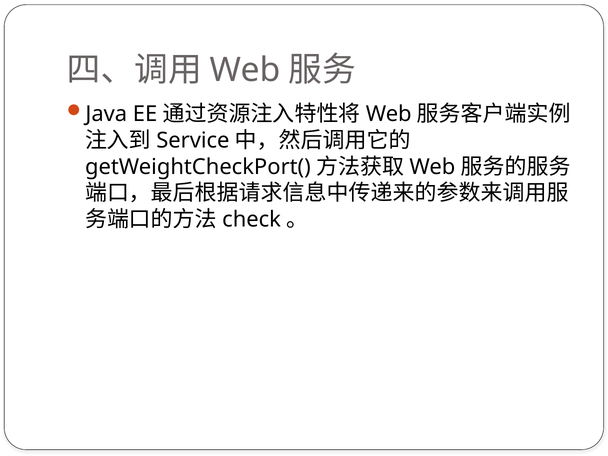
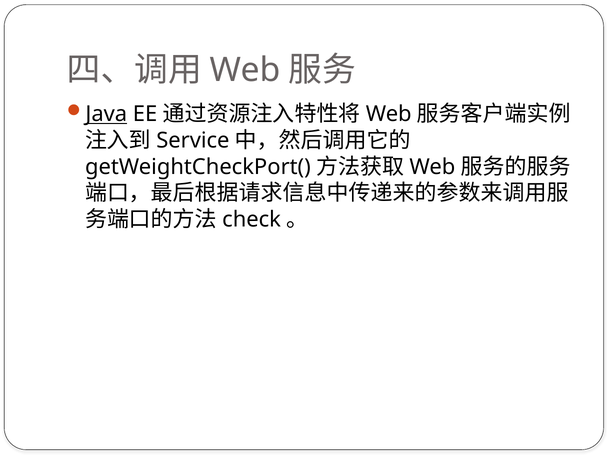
Java underline: none -> present (106, 114)
